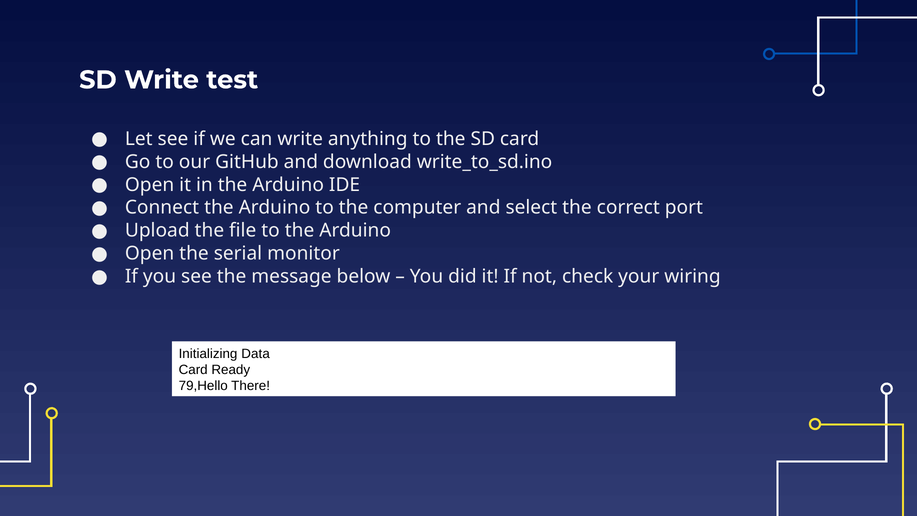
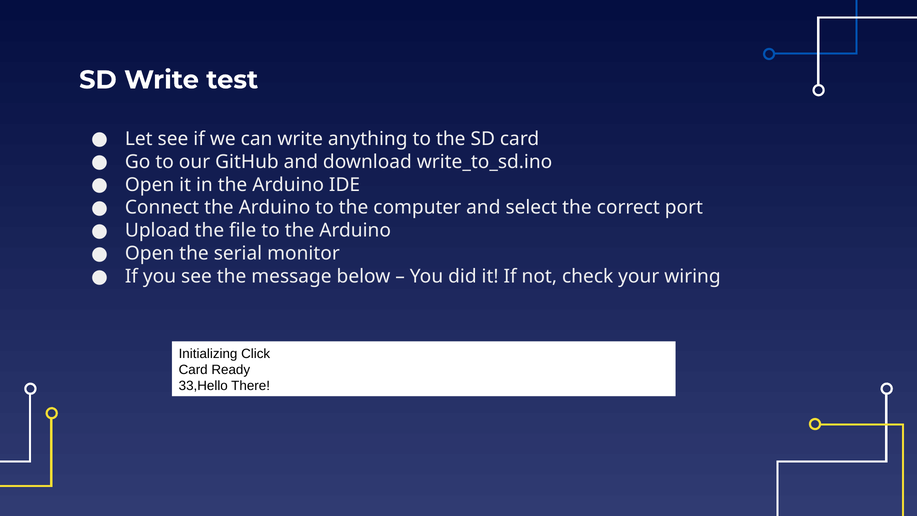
Data: Data -> Click (256, 354)
79,Hello: 79,Hello -> 33,Hello (203, 386)
